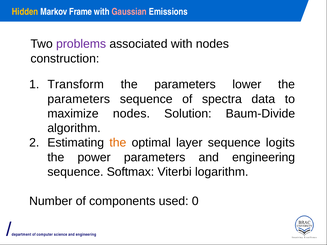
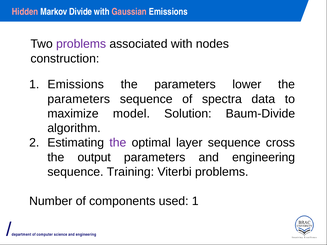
Hidden colour: yellow -> pink (25, 12)
Frame: Frame -> Divide (81, 12)
Transform: Transform -> Emissions (76, 85)
maximize nodes: nodes -> model (131, 114)
the colour: orange -> purple (118, 143)
logits: logits -> cross (280, 143)
power: power -> output (94, 157)
Softmax: Softmax -> Training (130, 172)
Viterbi logarithm: logarithm -> problems (222, 172)
used 0: 0 -> 1 (195, 201)
